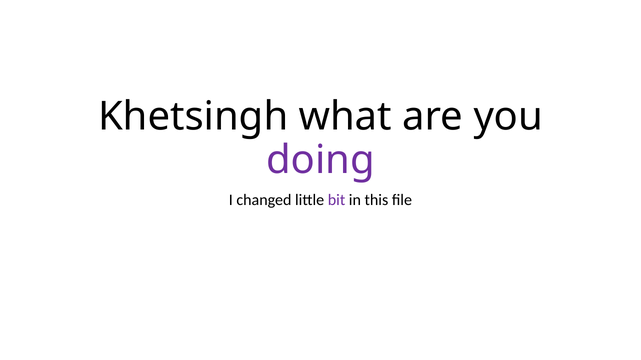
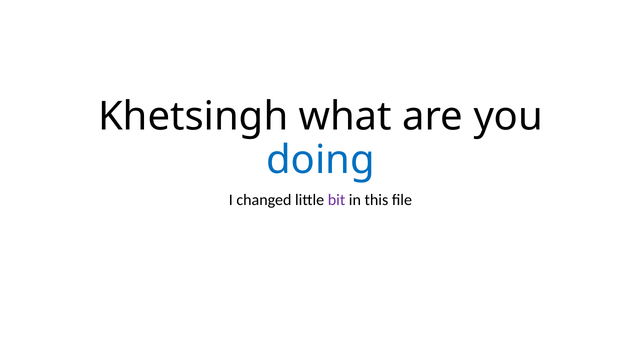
doing colour: purple -> blue (321, 160)
